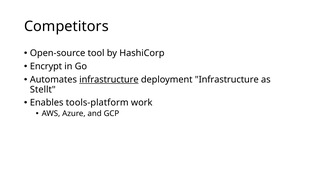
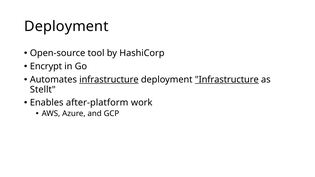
Competitors: Competitors -> Deployment (66, 26)
Infrastructure underline: none -> present (227, 80)
tools-platform: tools-platform -> after-platform (97, 103)
